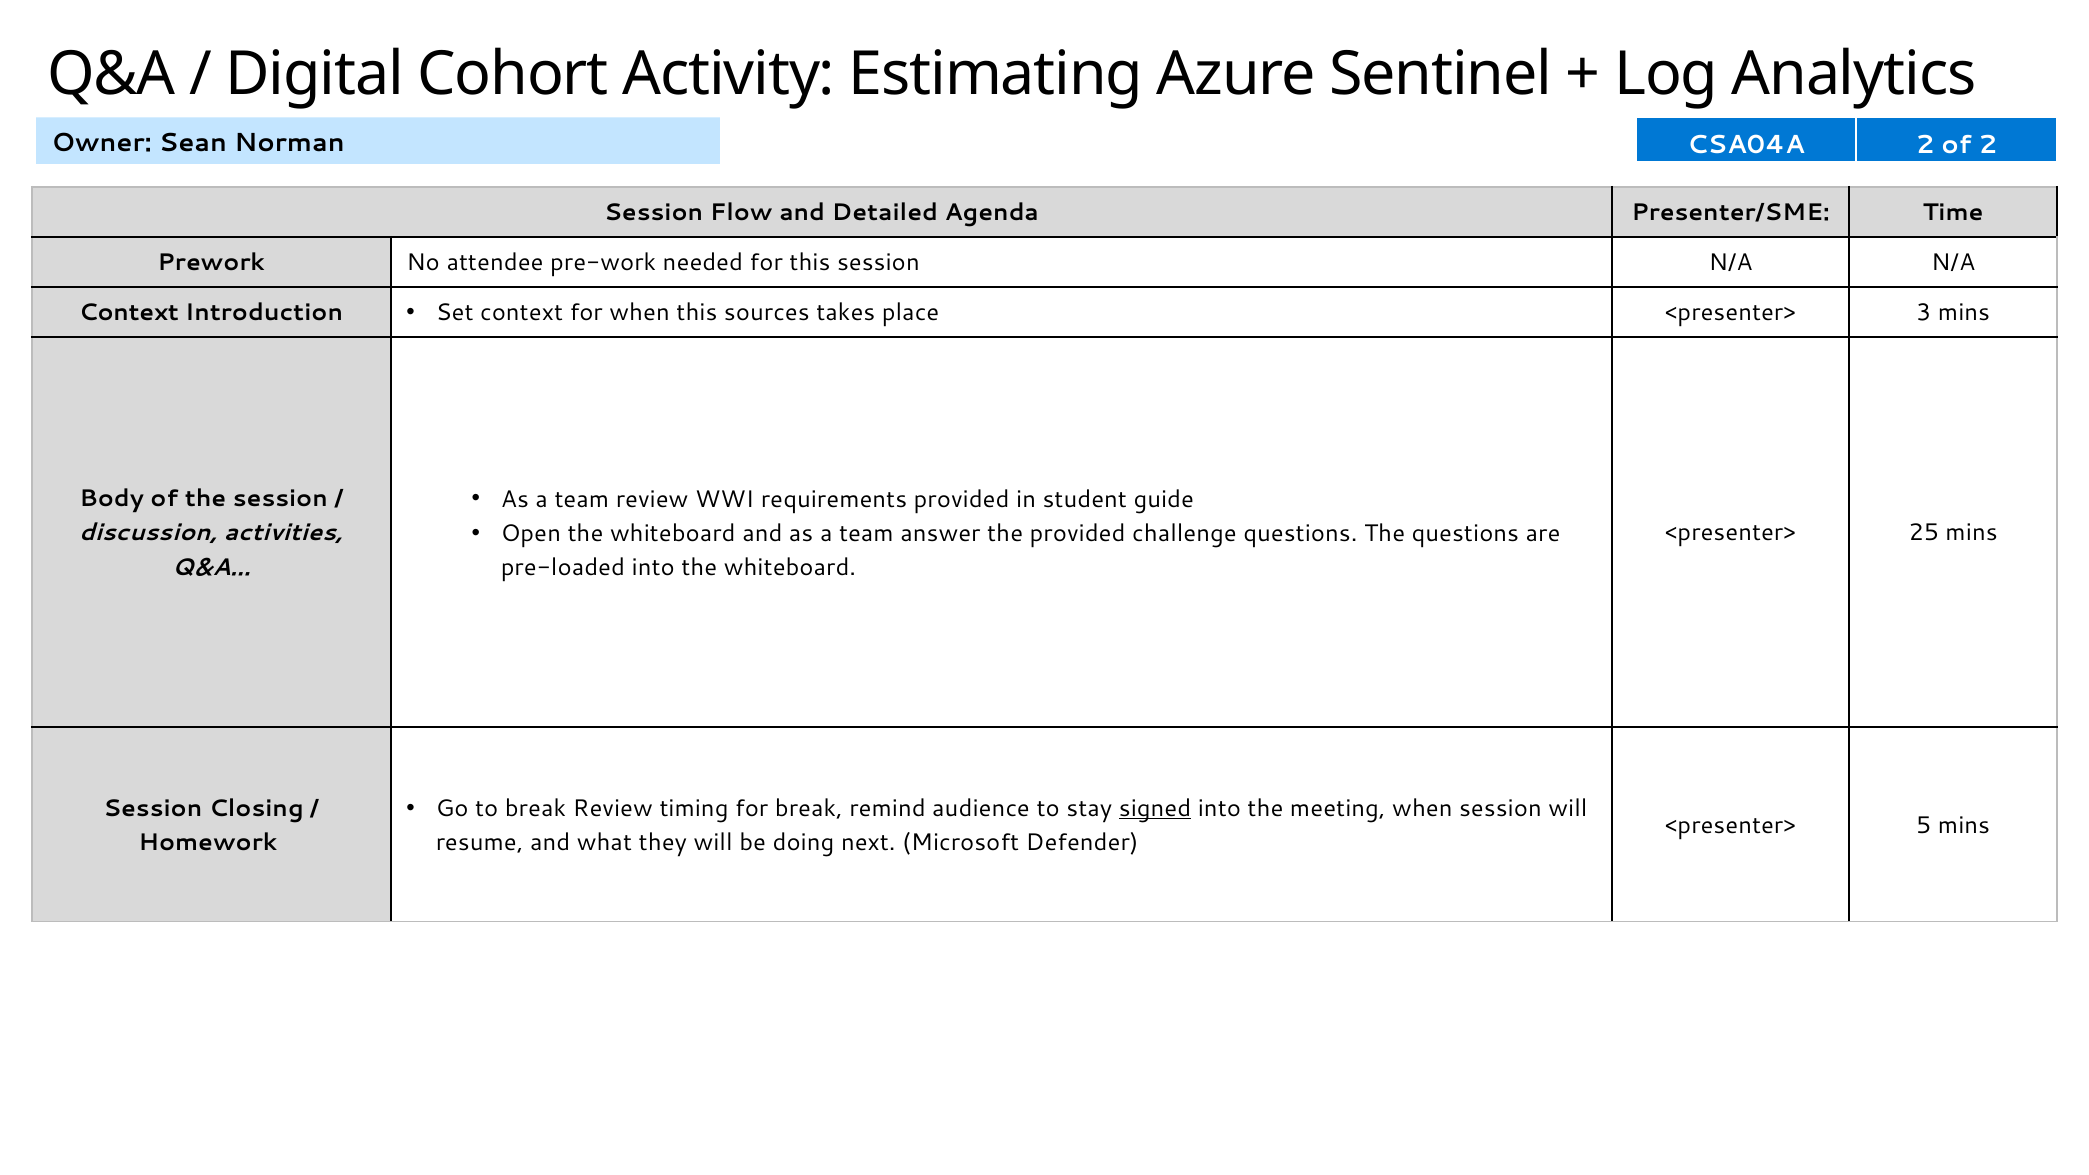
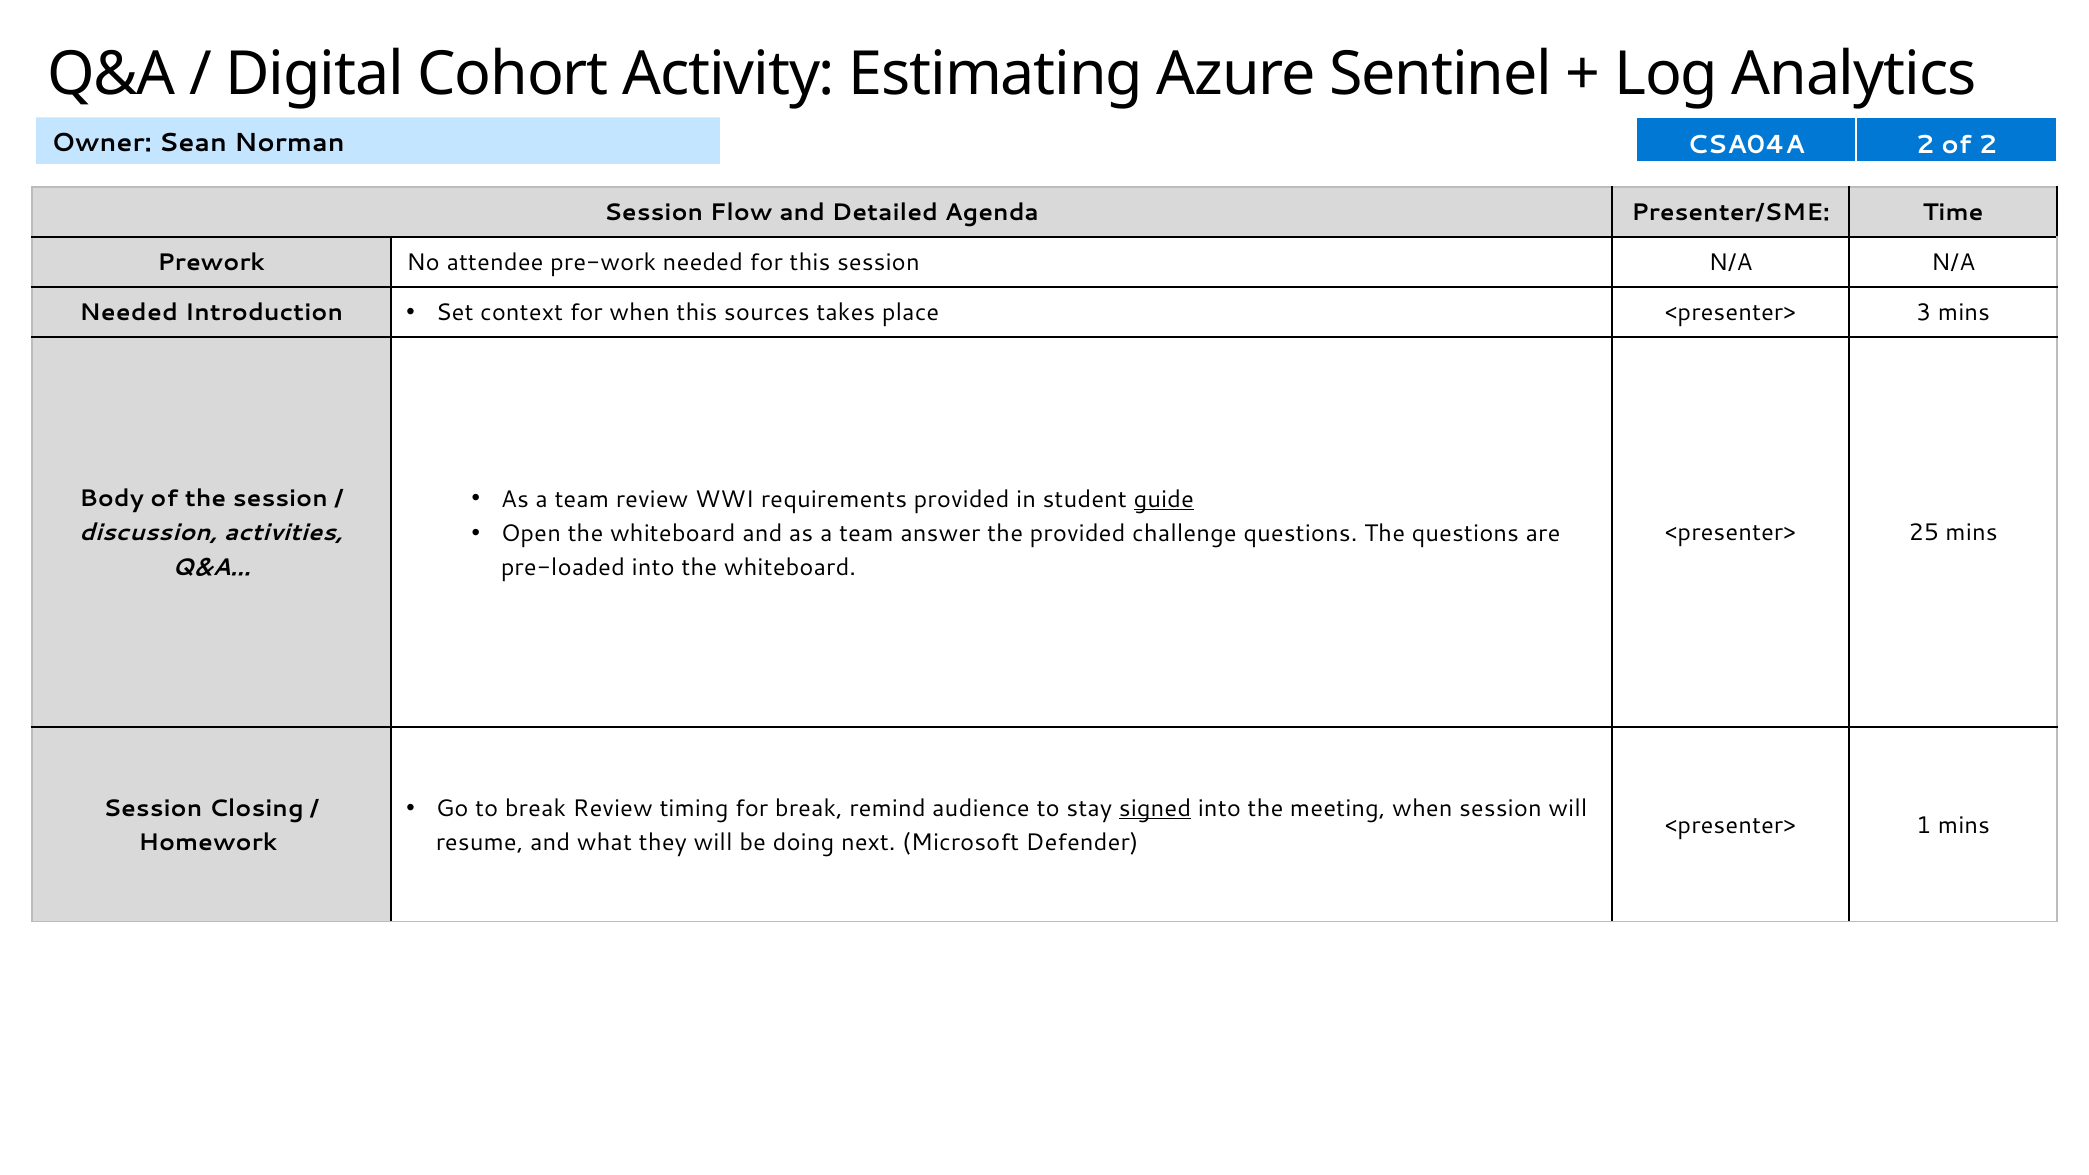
Context: Context -> Needed (129, 313)
guide underline: none -> present (1164, 499)
5: 5 -> 1 (1924, 825)
